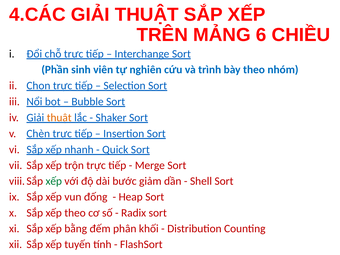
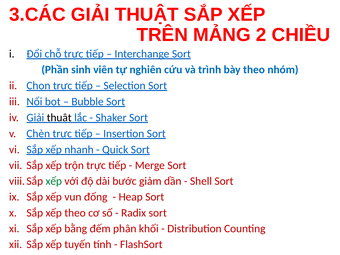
4.CÁC: 4.CÁC -> 3.CÁC (37, 15)
6: 6 -> 2 (261, 35)
thuật colour: orange -> black (59, 118)
